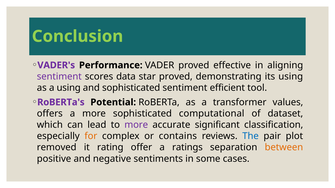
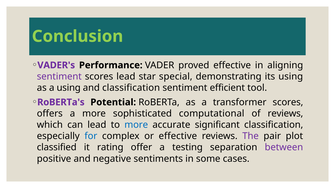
scores data: data -> lead (126, 77)
star proved: proved -> special (176, 77)
and sophisticated: sophisticated -> classification (131, 88)
transformer values: values -> scores (288, 102)
of dataset: dataset -> reviews (285, 114)
more colour: purple -> blue (136, 125)
for colour: orange -> blue (91, 136)
or contains: contains -> effective (178, 136)
The colour: blue -> purple (251, 136)
removed: removed -> classified (57, 148)
ratings: ratings -> testing (187, 148)
between colour: orange -> purple (284, 148)
